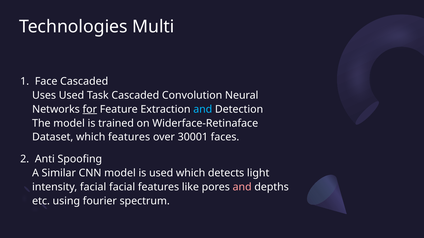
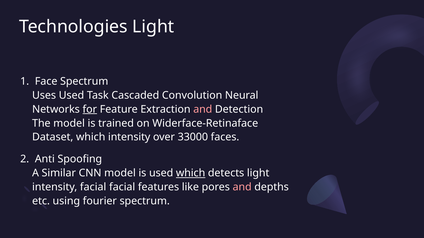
Technologies Multi: Multi -> Light (153, 27)
Face Cascaded: Cascaded -> Spectrum (84, 82)
and colour: light blue -> pink (203, 109)
which features: features -> intensity (129, 137)
30001: 30001 -> 33000 (193, 137)
which underline: none -> present (191, 173)
